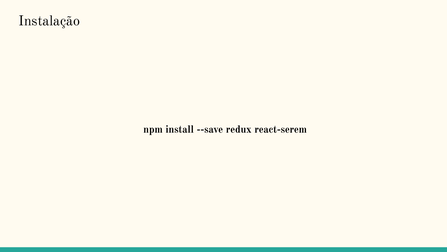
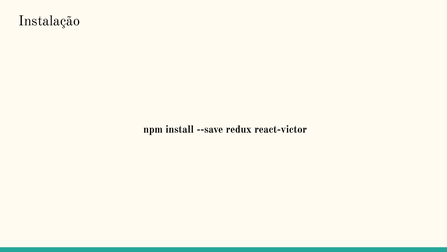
react-serem: react-serem -> react-victor (281, 129)
